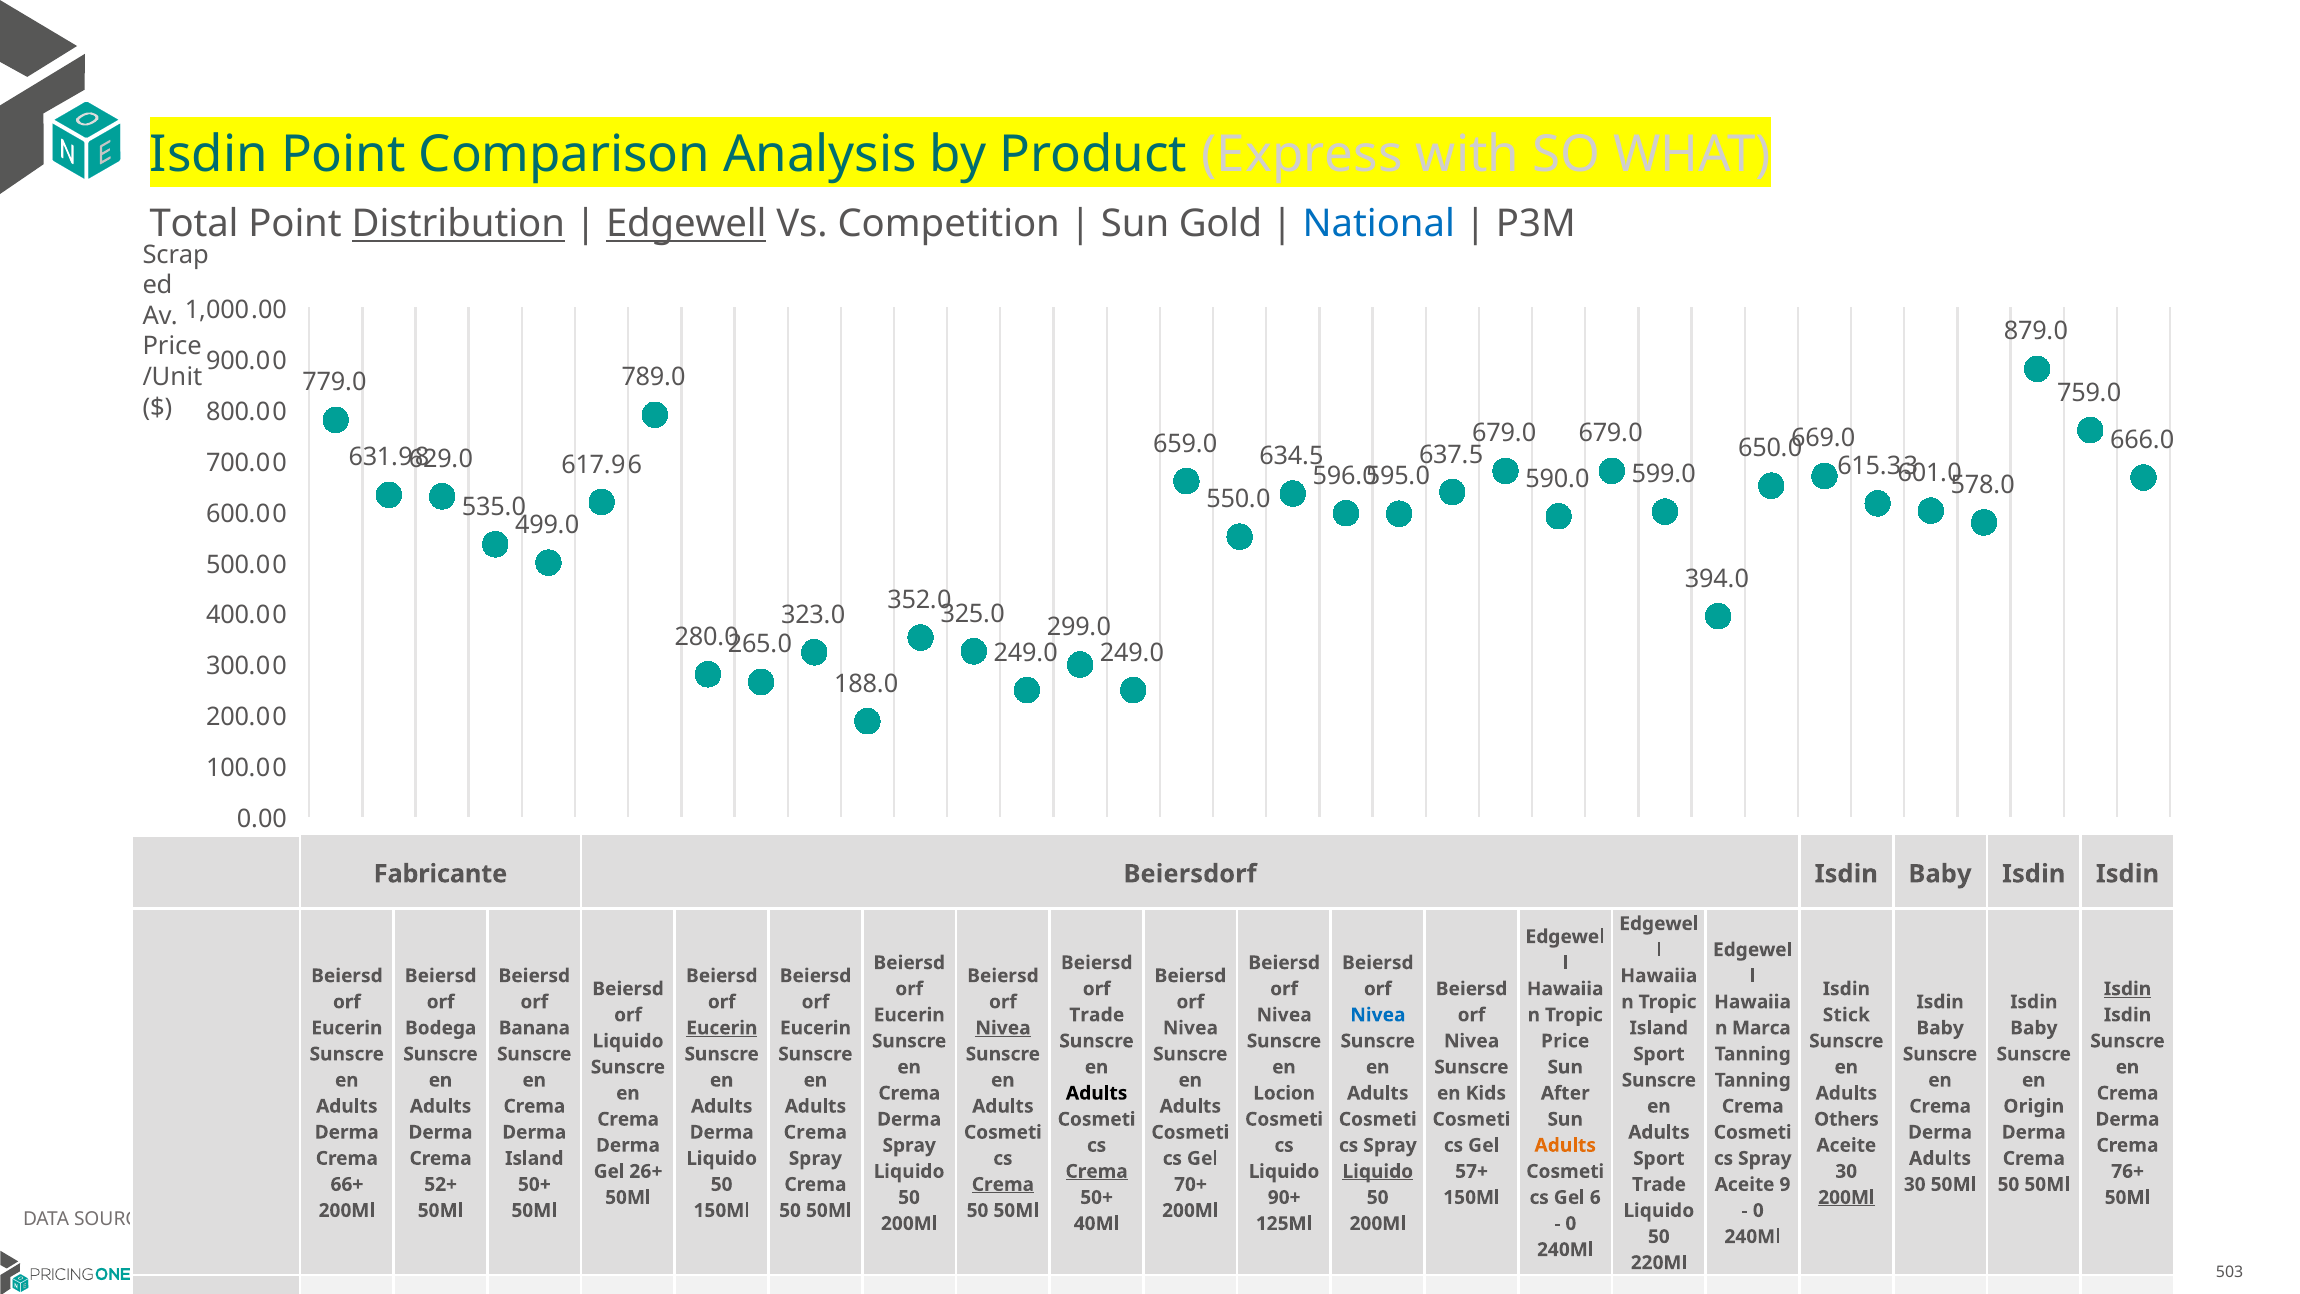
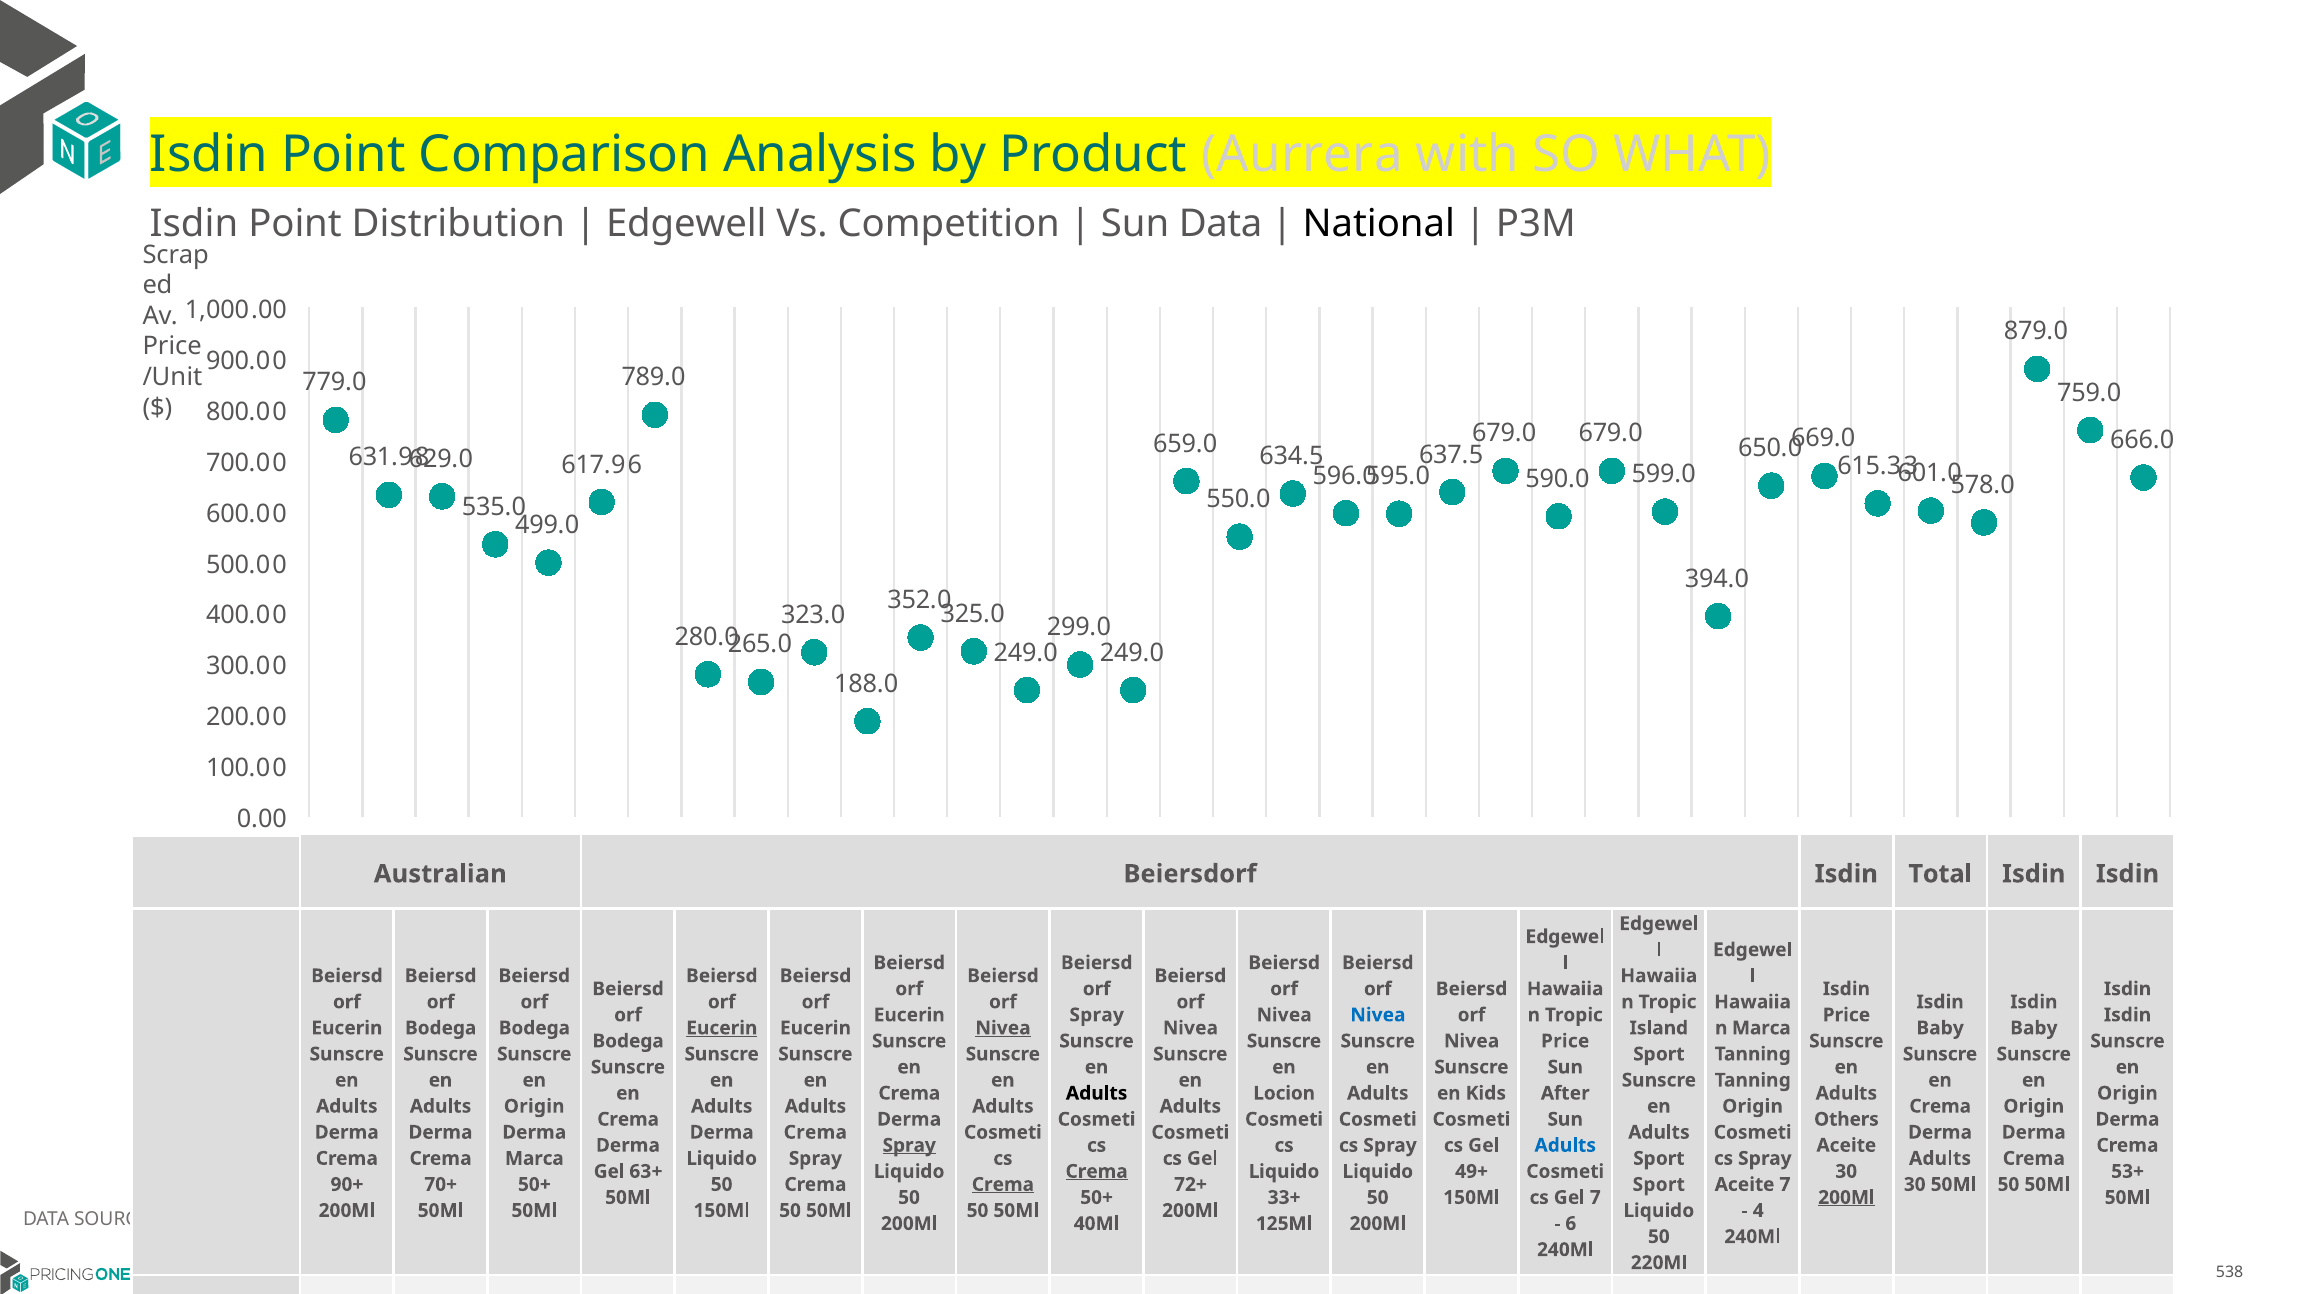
Express: Express -> Aurrera (1302, 155)
Total: Total -> Isdin (194, 224)
Distribution underline: present -> none (458, 224)
Edgewell underline: present -> none (686, 224)
Sun Gold: Gold -> Data (1221, 224)
National colour: blue -> black (1379, 224)
Fabricante: Fabricante -> Australian (440, 874)
Beiersdorf Isdin Baby: Baby -> Total (1940, 874)
Isdin underline: present -> none (2128, 989)
Trade: Trade -> Spray (1097, 1015)
Stick: Stick -> Price (1846, 1015)
Banana: Banana -> Bodega (534, 1028)
Liquido: Liquido -> Bodega (628, 1041)
Crema: Crema -> Origin (2127, 1093)
Crema: Crema -> Origin (534, 1106)
Crema: Crema -> Origin (1753, 1106)
Spray underline: none -> present (909, 1145)
Adults colour: orange -> blue (1565, 1145)
Island: Island -> Marca (534, 1158)
26+: 26+ -> 63+ (646, 1171)
Liquido underline: present -> none (1378, 1171)
57+: 57+ -> 49+ (1472, 1171)
76+: 76+ -> 53+ (2128, 1171)
66+: 66+ -> 90+ (347, 1184)
52+: 52+ -> 70+ (441, 1184)
70+: 70+ -> 72+ (1190, 1184)
Trade: Trade -> Sport (1659, 1184)
Aceite 9: 9 -> 7 (1785, 1184)
90+: 90+ -> 33+ (1284, 1197)
Gel 6: 6 -> 7 (1595, 1197)
0: 0 -> 4 (1758, 1210)
0: 0 -> 6 (1571, 1223)
503: 503 -> 538 (2230, 1272)
